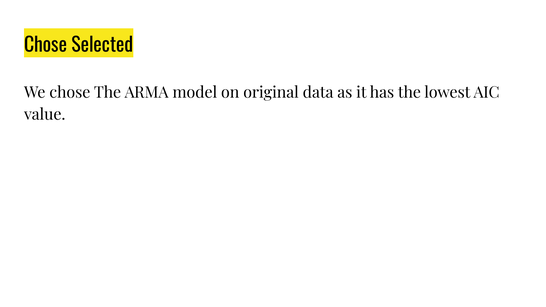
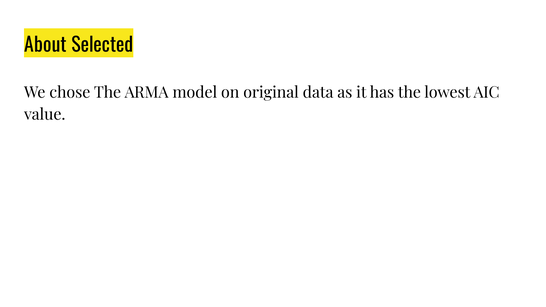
Chose: Chose -> About (45, 45)
